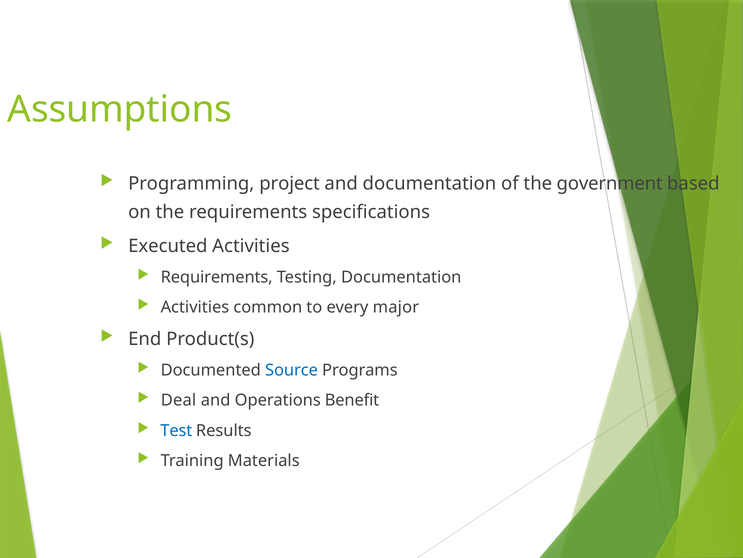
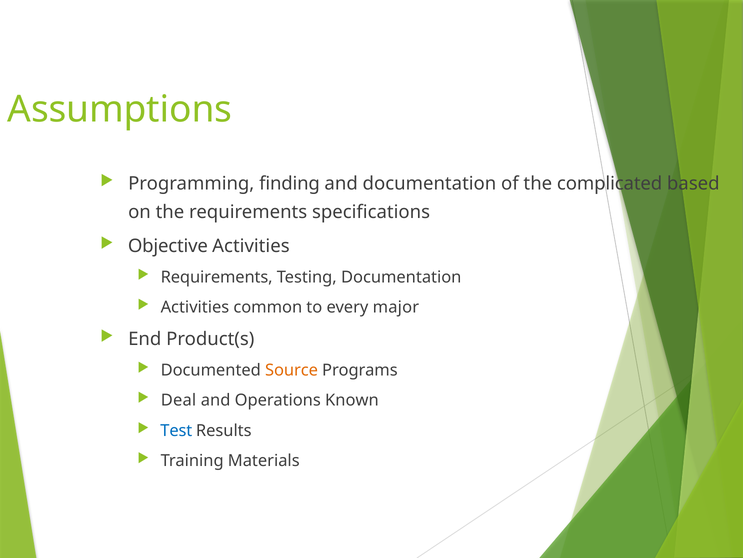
project: project -> finding (290, 183)
government: government -> complicated (610, 183)
Executed: Executed -> Objective (168, 246)
Source colour: blue -> orange (292, 370)
Benefit: Benefit -> Known (352, 400)
